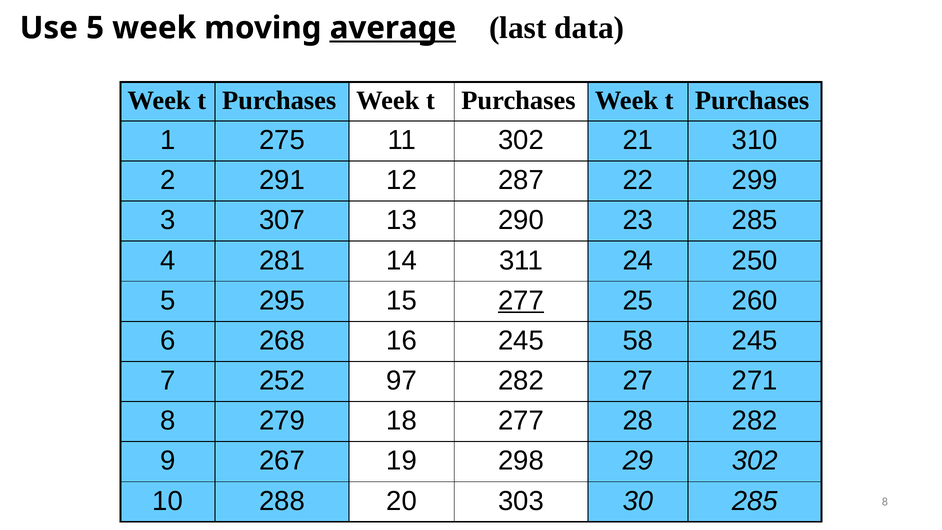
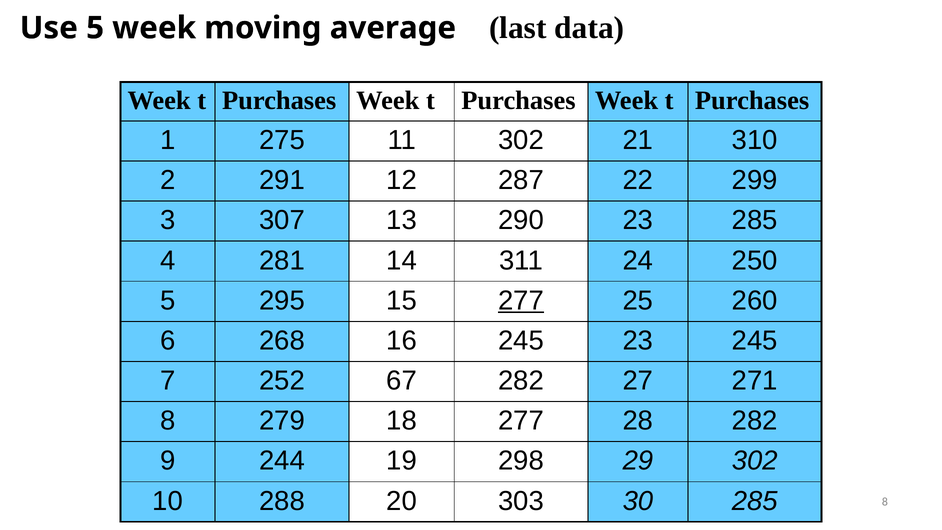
average underline: present -> none (393, 28)
245 58: 58 -> 23 (638, 341)
97: 97 -> 67 (402, 381)
267: 267 -> 244 (282, 461)
